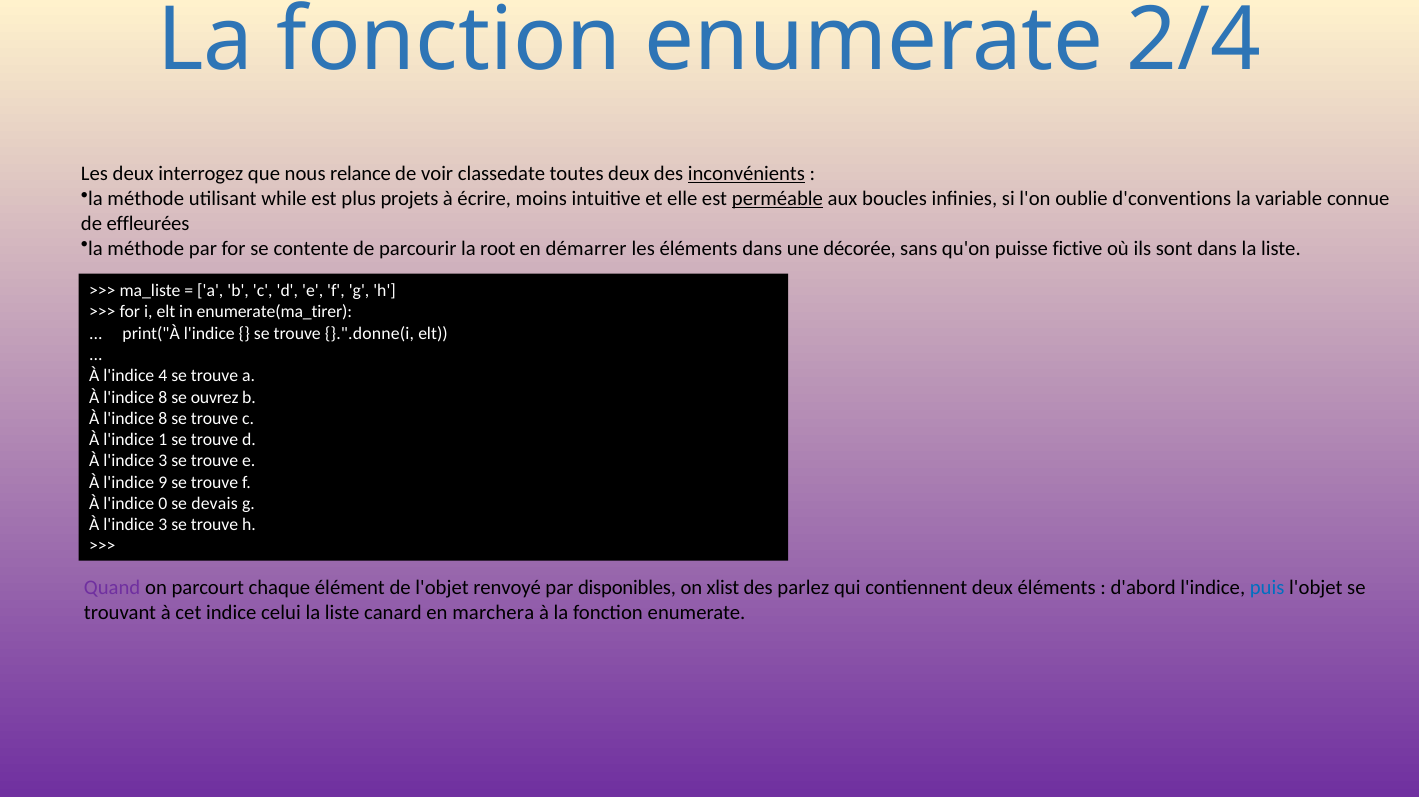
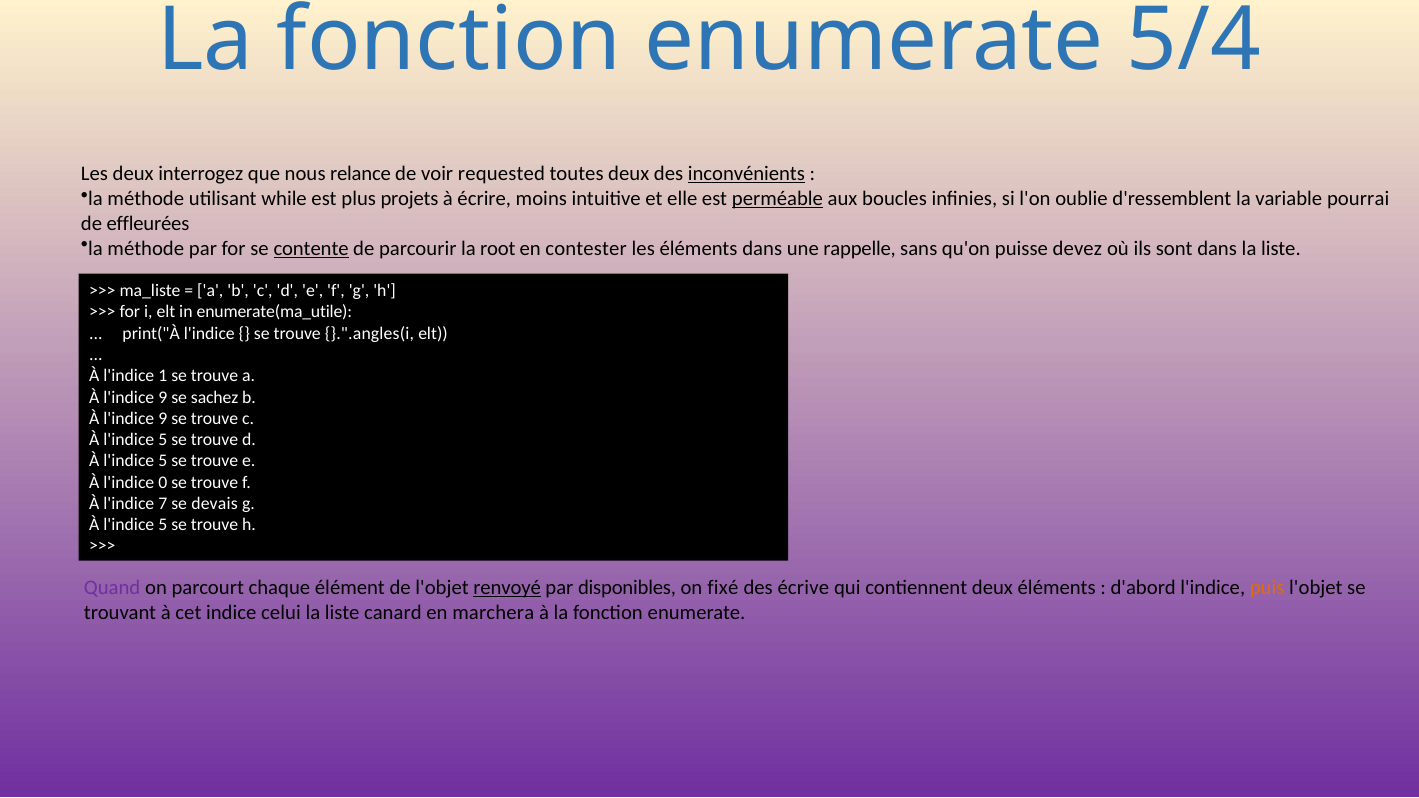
2/4: 2/4 -> 5/4 (1194, 41)
classedate: classedate -> requested (501, 174)
d'conventions: d'conventions -> d'ressemblent (1172, 199)
connue: connue -> pourrai (1358, 199)
contente underline: none -> present (311, 249)
démarrer: démarrer -> contester (586, 249)
décorée: décorée -> rappelle (860, 249)
fictive: fictive -> devez (1077, 249)
enumerate(ma_tirer: enumerate(ma_tirer -> enumerate(ma_utile (274, 312)
}.".donne(i: }.".donne(i -> }.".angles(i (369, 333)
4: 4 -> 1 (163, 376)
8: 8 -> 9 (163, 397)
ouvrez: ouvrez -> sachez (215, 397)
8: 8 -> 9 (163, 419)
1: 1 -> 5 (163, 440)
3: 3 -> 5 (163, 461)
9: 9 -> 0 (163, 482)
0: 0 -> 7 (163, 504)
3: 3 -> 5 (163, 525)
renvoyé underline: none -> present (507, 588)
xlist: xlist -> fixé (723, 588)
parlez: parlez -> écrive (803, 588)
puis colour: blue -> orange (1267, 588)
